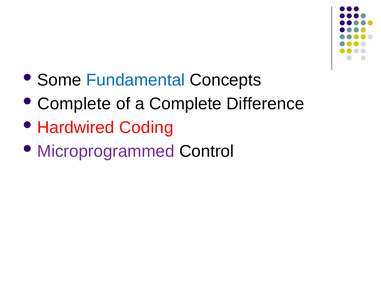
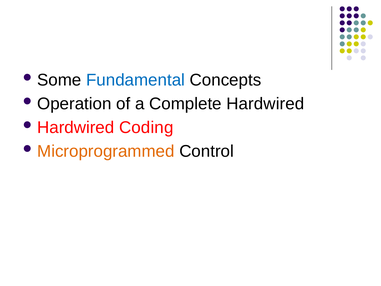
Complete: Complete -> Operation (74, 104)
Complete Difference: Difference -> Hardwired (265, 104)
Microprogrammed colour: purple -> orange (106, 151)
